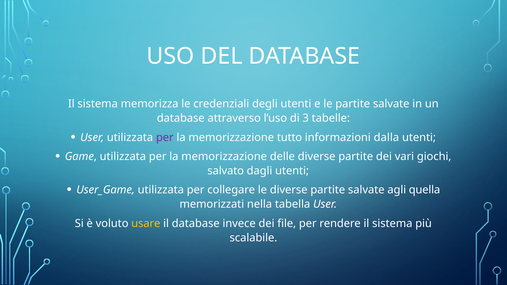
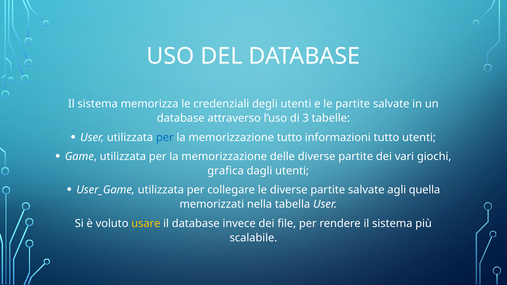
per colour: purple -> blue (165, 137)
informazioni dalla: dalla -> tutto (386, 137)
salvato: salvato -> grafica (226, 171)
